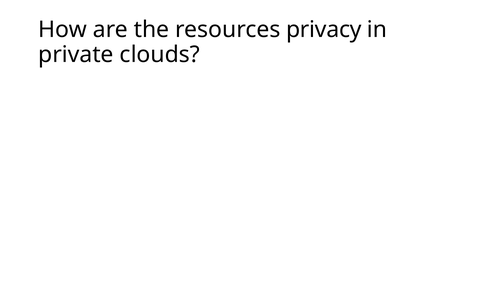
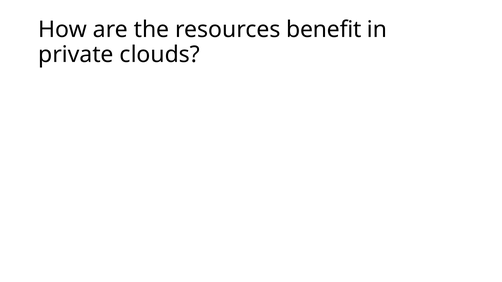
privacy: privacy -> benefit (324, 30)
